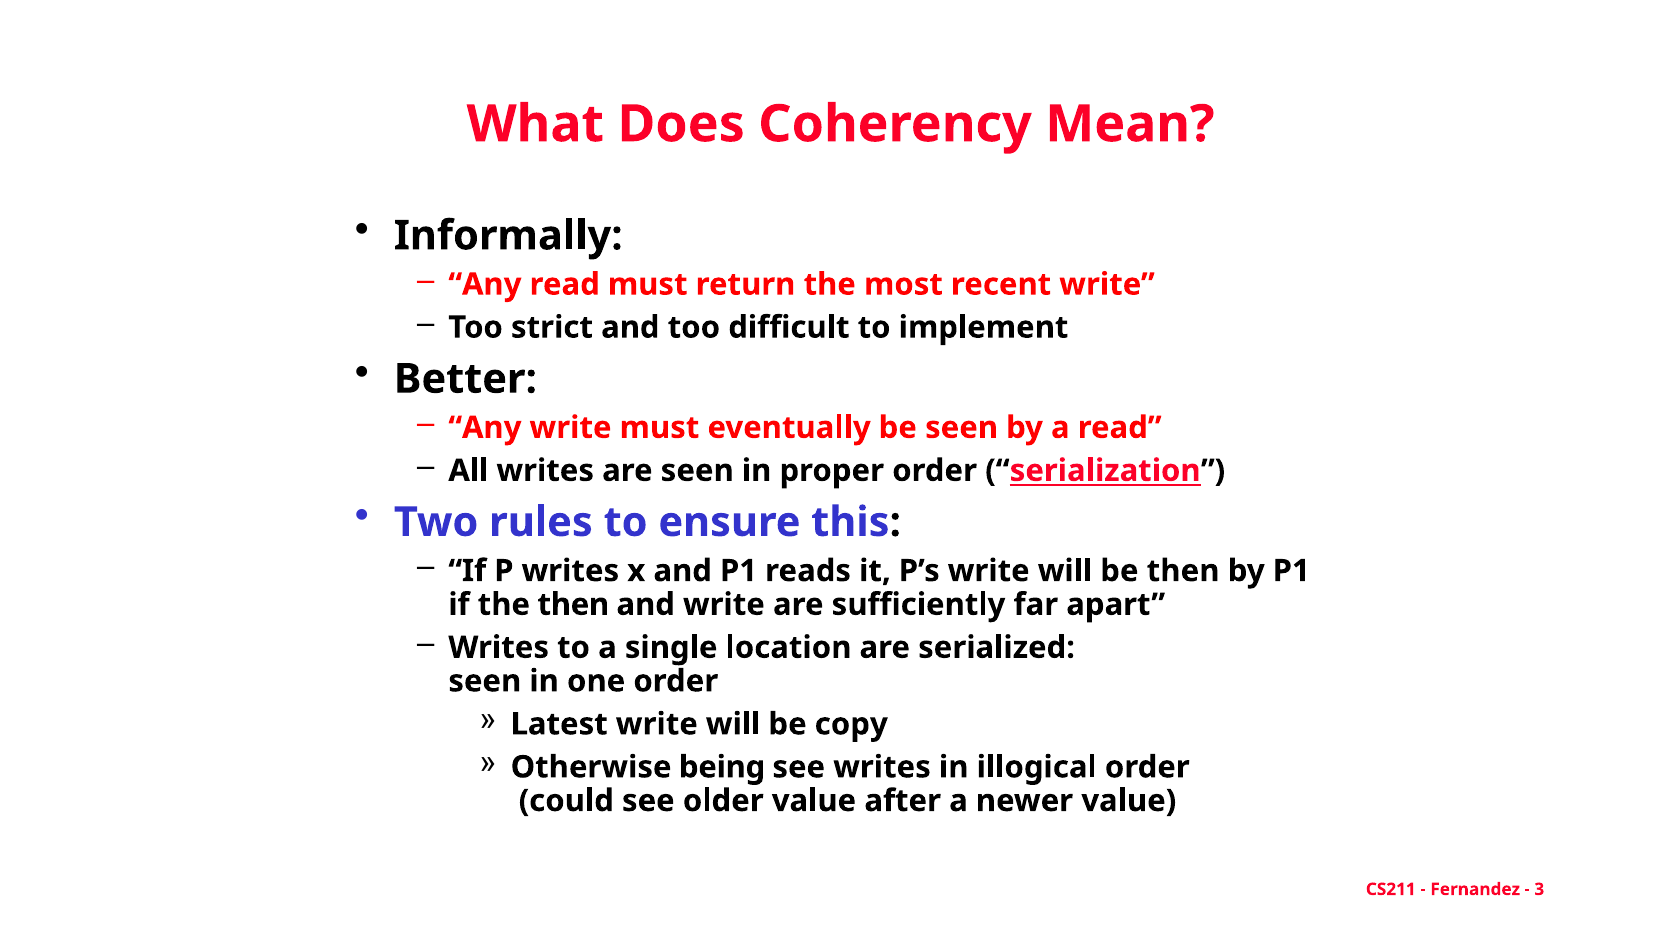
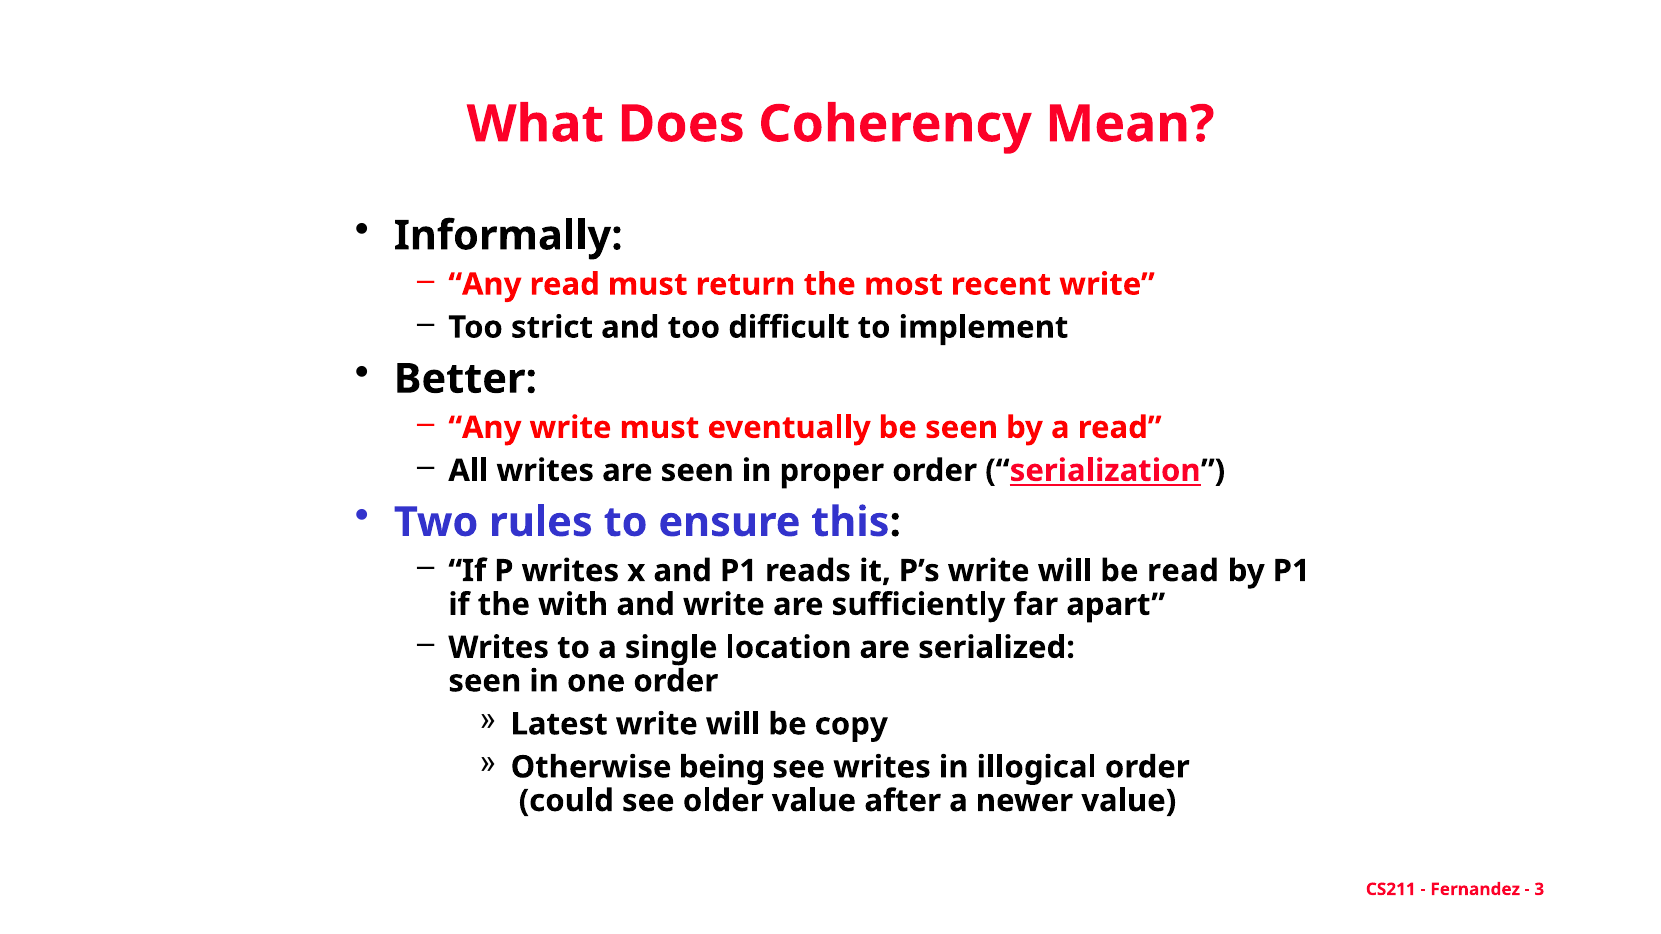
be then: then -> read (1183, 571)
the then: then -> with (573, 605)
